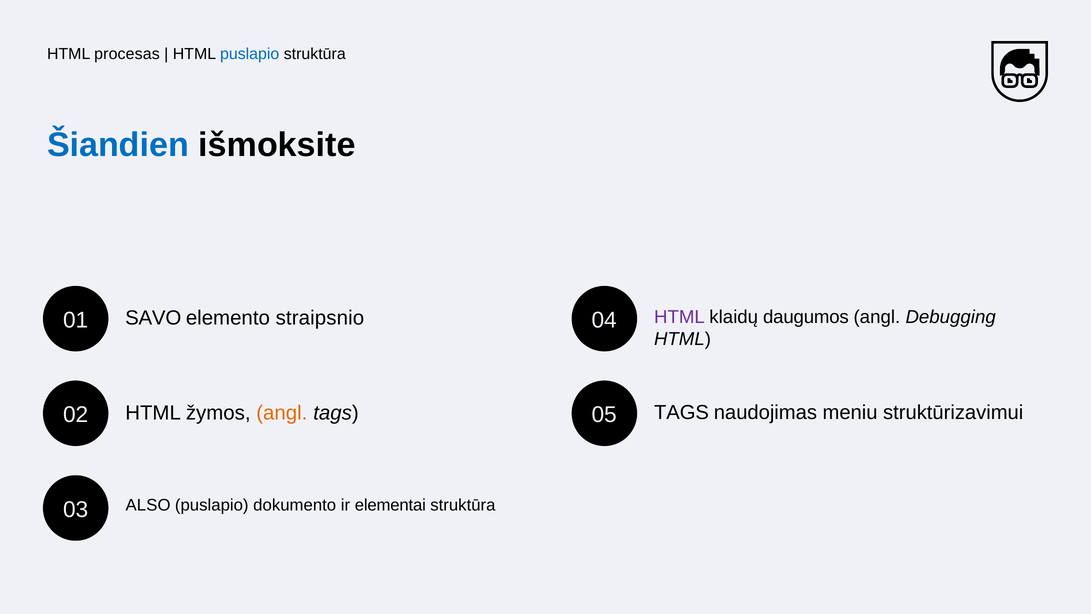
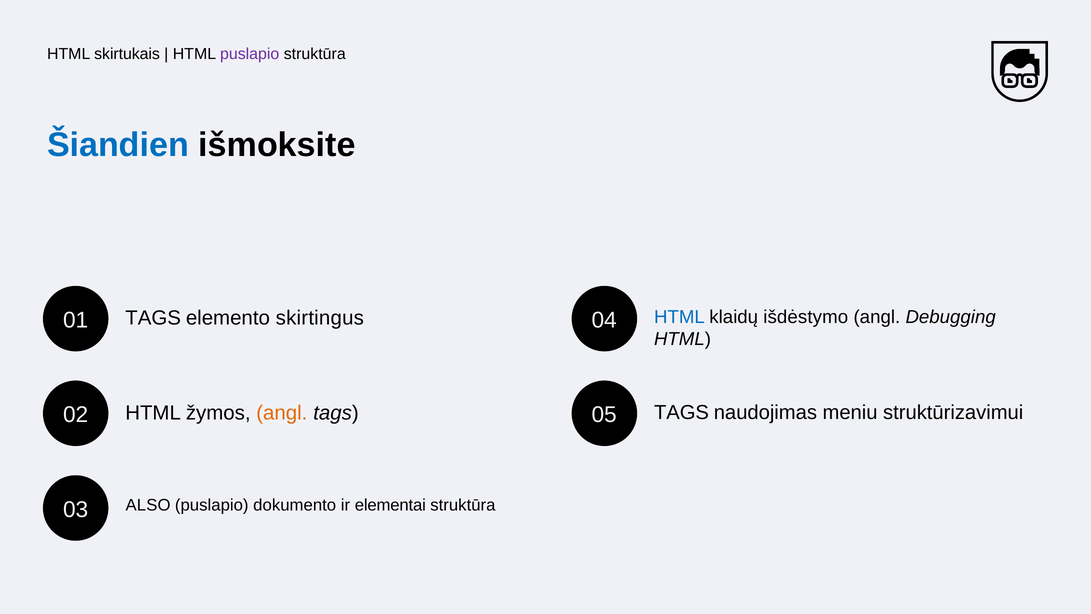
procesas: procesas -> skirtukais (127, 54)
puslapio colour: blue -> purple (250, 54)
HTML colour: purple -> blue (679, 317)
daugumos: daugumos -> išdėstymo (806, 317)
SAVO: SAVO -> TAGS (153, 318)
straipsnio: straipsnio -> skirtingus (320, 318)
